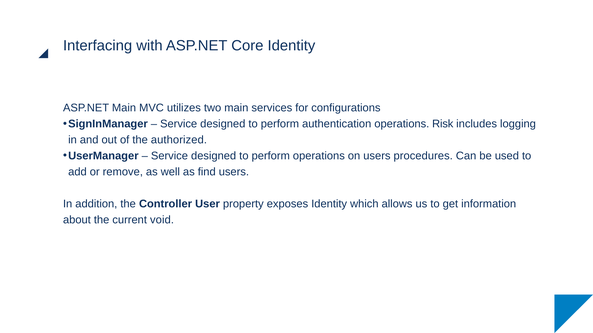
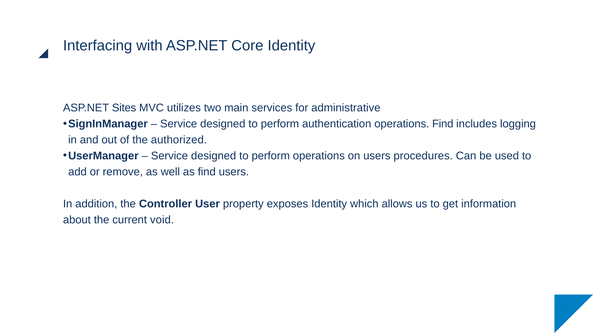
ASP.NET Main: Main -> Sites (124, 108)
configurations: configurations -> administrative (346, 108)
operations Risk: Risk -> Find (443, 124)
